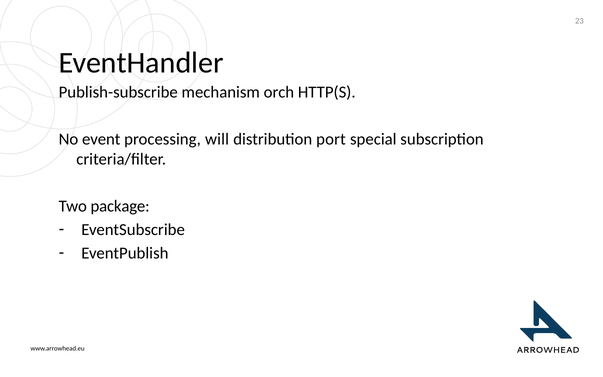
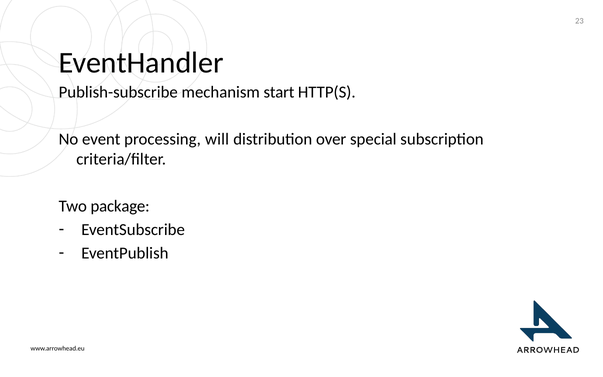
orch: orch -> start (279, 92)
port: port -> over (331, 139)
